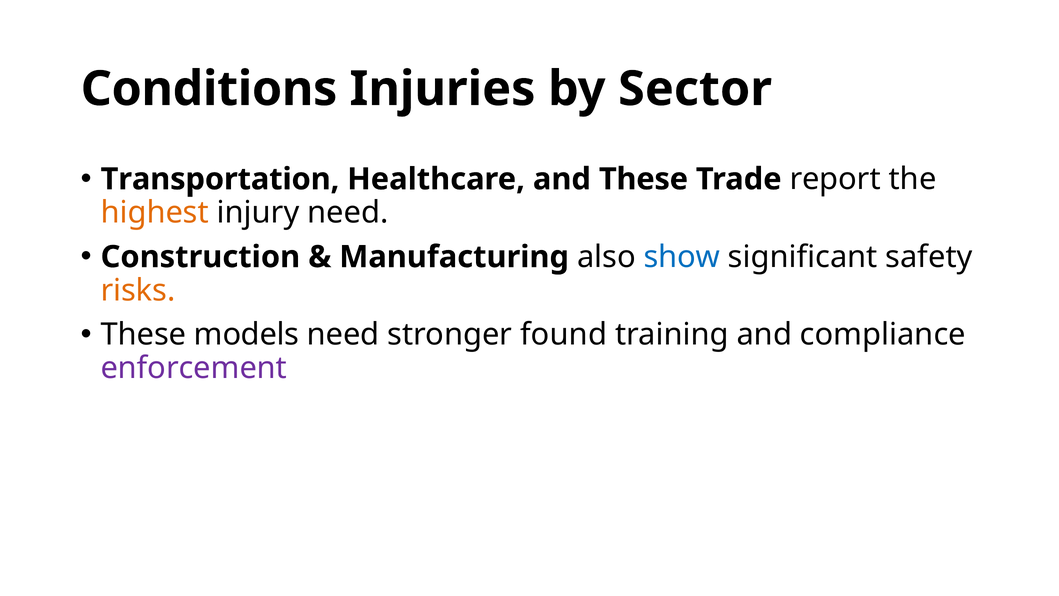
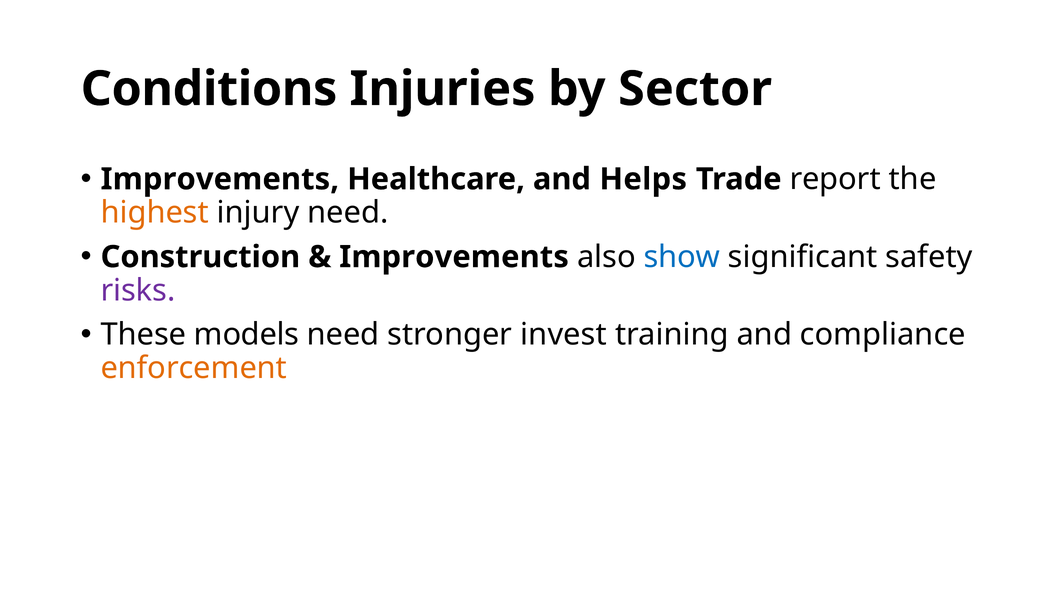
Transportation: Transportation -> Improvements (220, 179)
and These: These -> Helps (643, 179)
Manufacturing: Manufacturing -> Improvements (454, 257)
risks colour: orange -> purple (138, 290)
found: found -> invest (564, 335)
enforcement colour: purple -> orange (194, 368)
